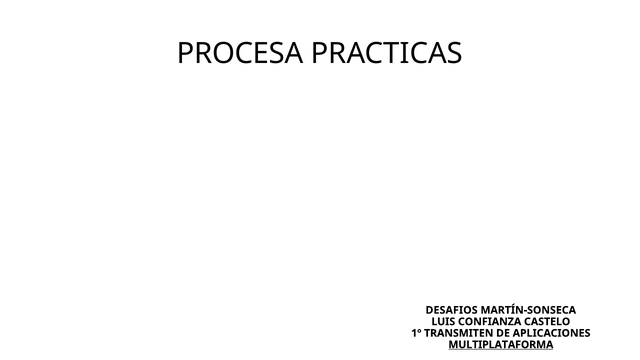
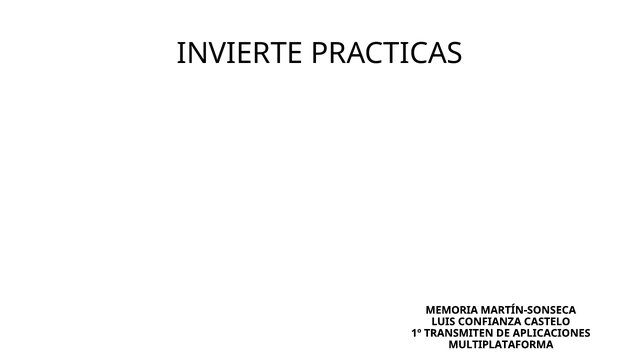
PROCESA: PROCESA -> INVIERTE (240, 54)
DESAFIOS: DESAFIOS -> MEMORIA (452, 310)
MULTIPLATAFORMA underline: present -> none (501, 345)
